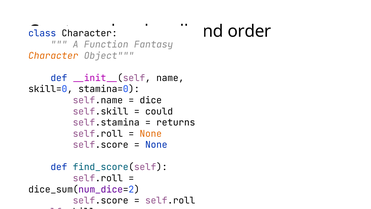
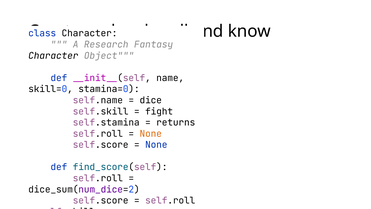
order: order -> know (249, 31)
Function: Function -> Research (106, 44)
Character colour: orange -> black (53, 56)
could: could -> fight (159, 111)
